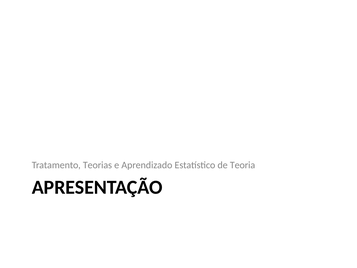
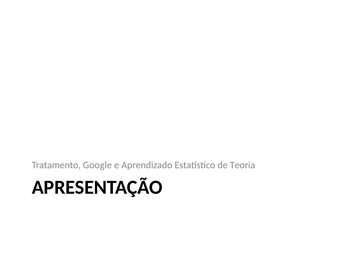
Teorias: Teorias -> Google (97, 165)
